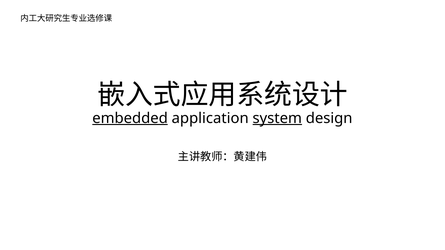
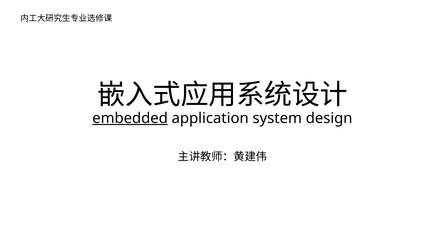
system underline: present -> none (277, 118)
